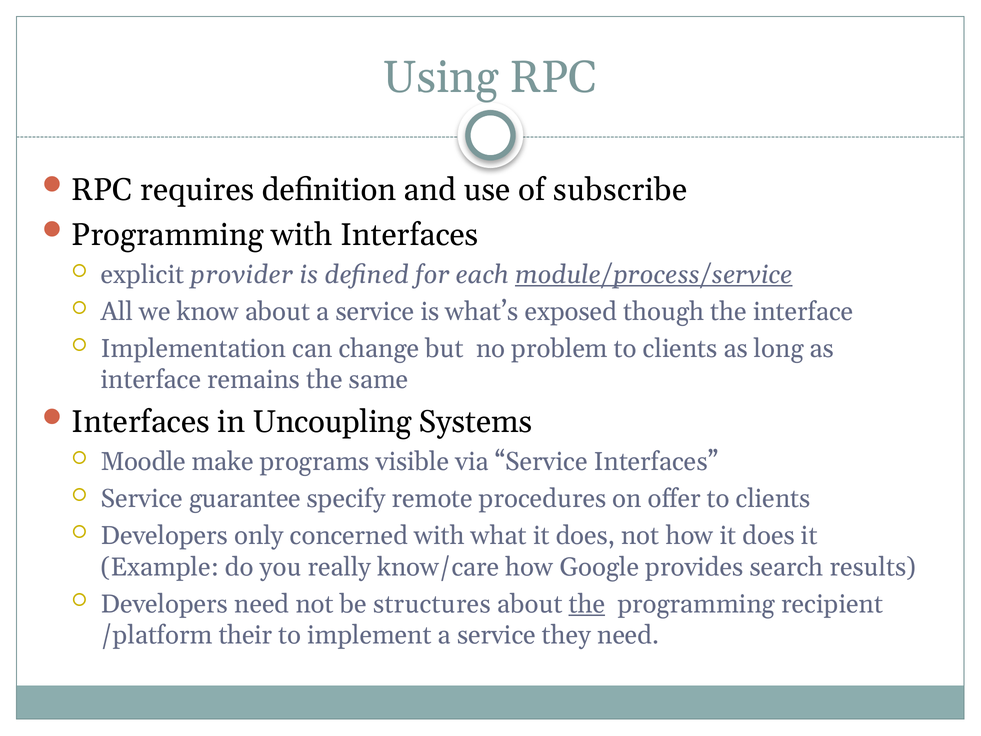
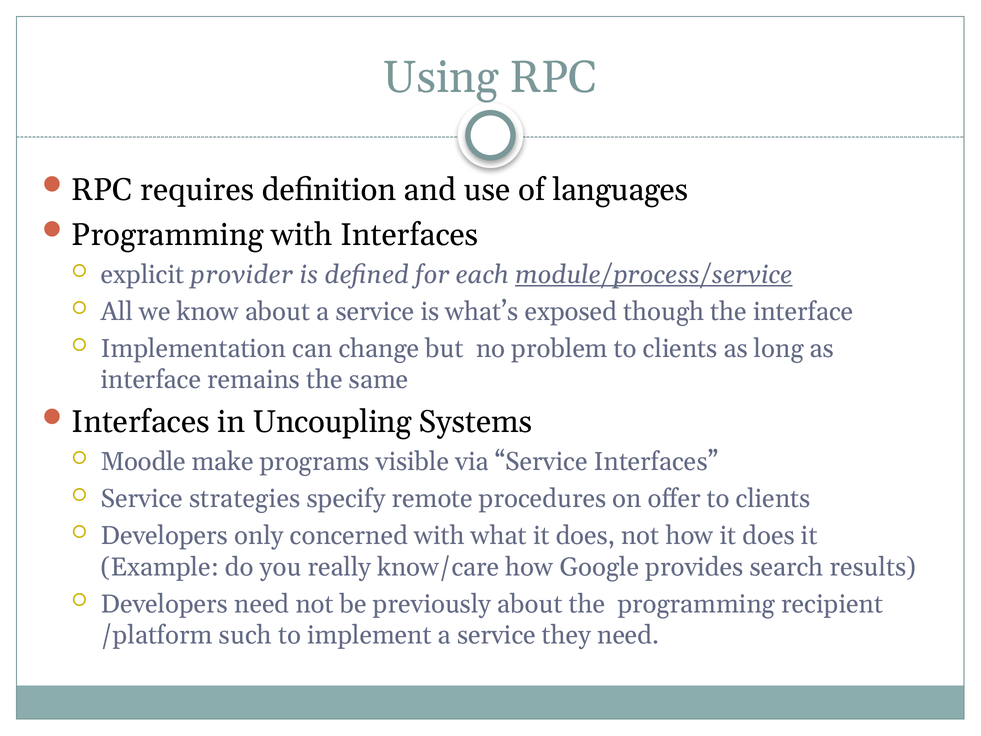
subscribe: subscribe -> languages (621, 190)
guarantee: guarantee -> strategies (245, 499)
structures: structures -> previously (432, 604)
the underline: present -> none (587, 604)
their: their -> such (245, 635)
